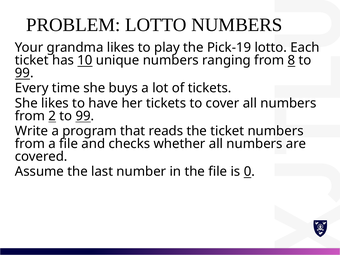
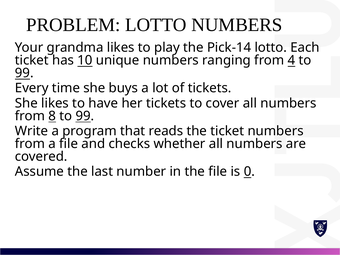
Pick-19: Pick-19 -> Pick-14 (229, 48)
8: 8 -> 4 (292, 60)
2: 2 -> 8 (52, 116)
